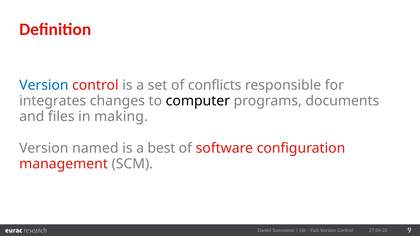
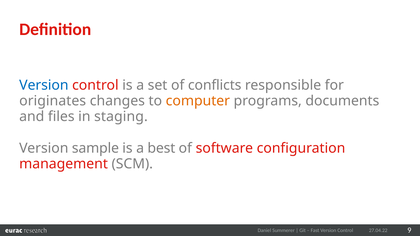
integrates: integrates -> originates (53, 101)
computer colour: black -> orange (198, 101)
making: making -> staging (121, 117)
named: named -> sample (95, 148)
